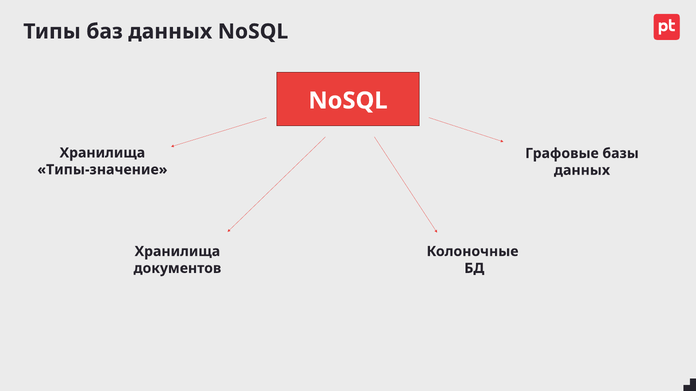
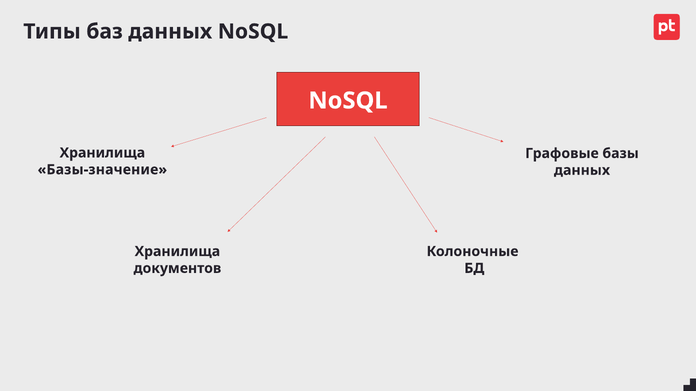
Типы-значение: Типы-значение -> Базы-значение (102, 170)
